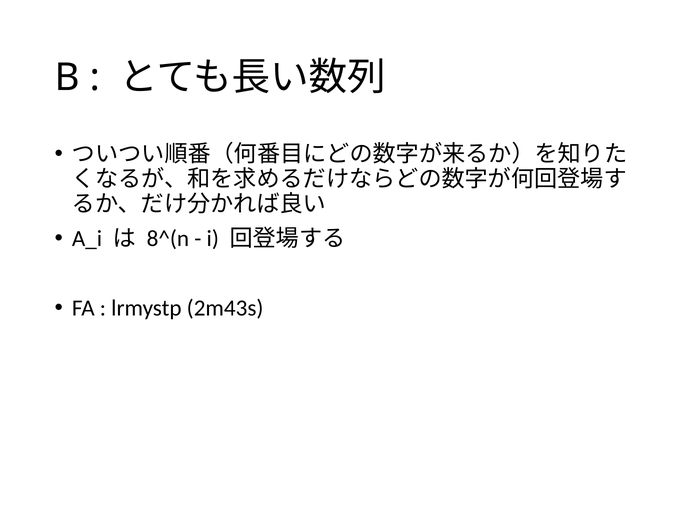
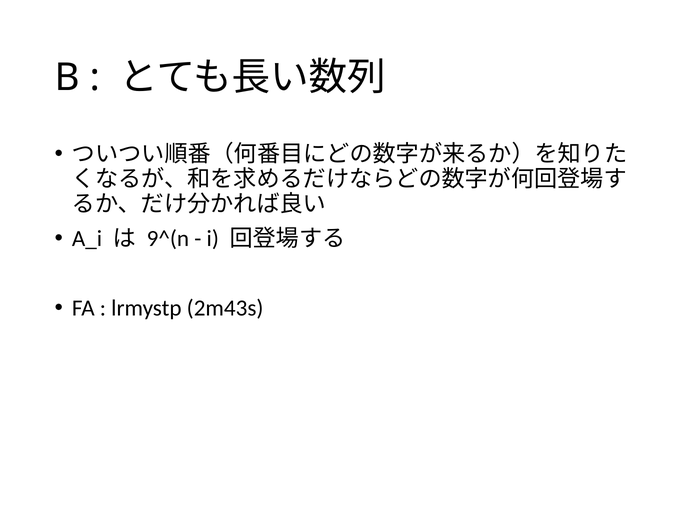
8^(n: 8^(n -> 9^(n (168, 239)
